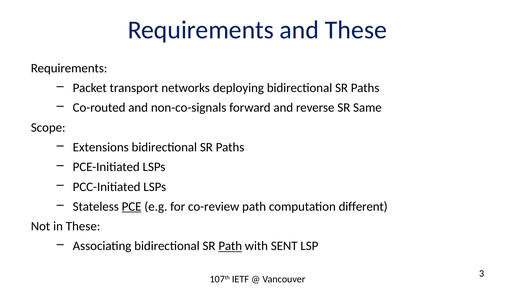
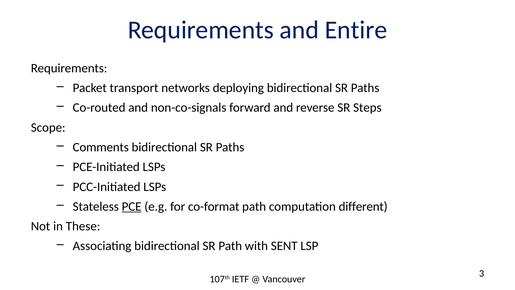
and These: These -> Entire (356, 30)
Same: Same -> Steps (367, 108)
Extensions: Extensions -> Comments (101, 147)
co-review: co-review -> co-format (214, 206)
Path underline: present -> none (230, 246)
